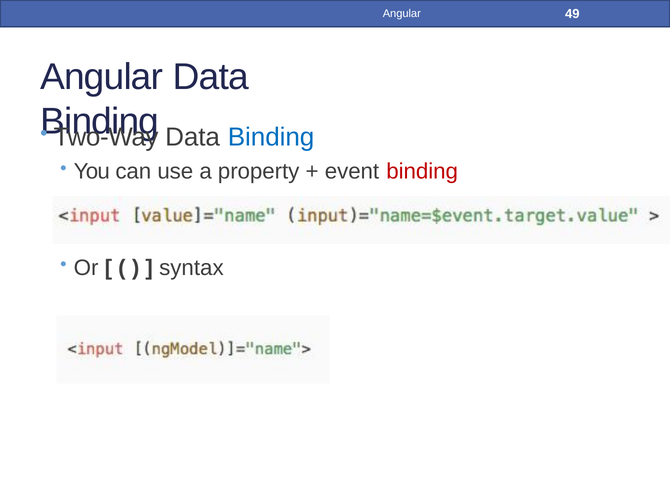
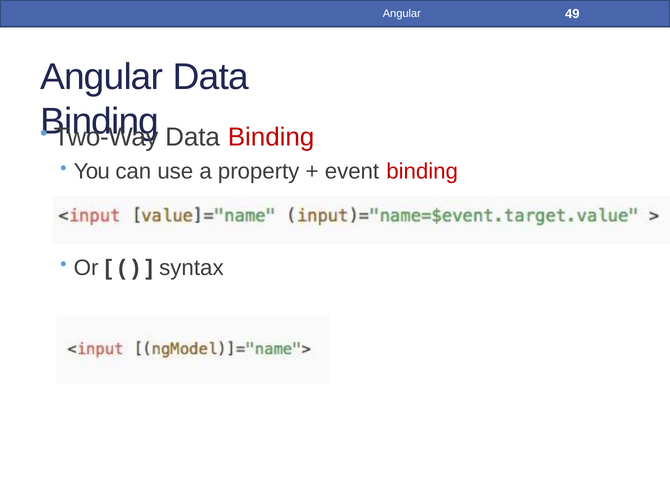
Binding colour: blue -> red (271, 137)
